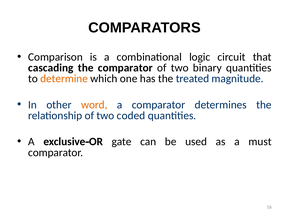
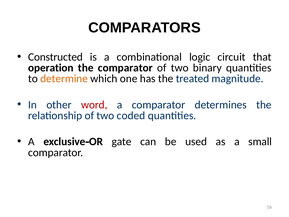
Comparison: Comparison -> Constructed (55, 57)
cascading: cascading -> operation (51, 68)
word colour: orange -> red (94, 105)
must: must -> small (260, 142)
